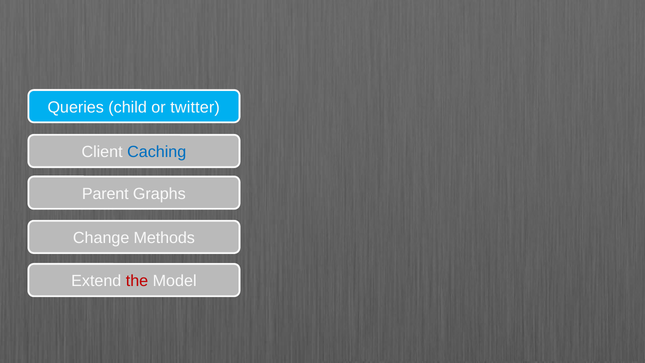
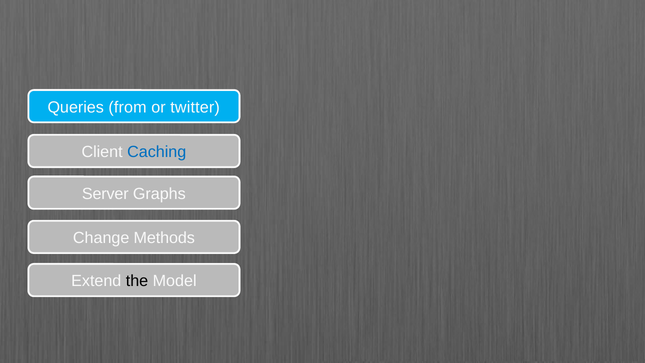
child: child -> from (128, 107)
Parent: Parent -> Server (105, 194)
the colour: red -> black (137, 281)
